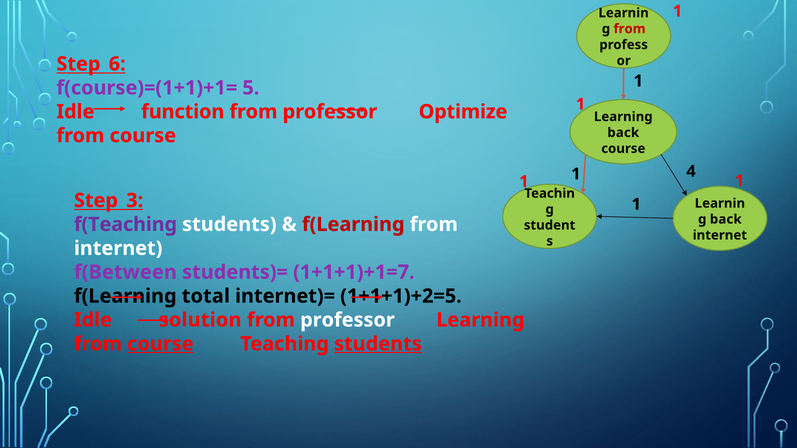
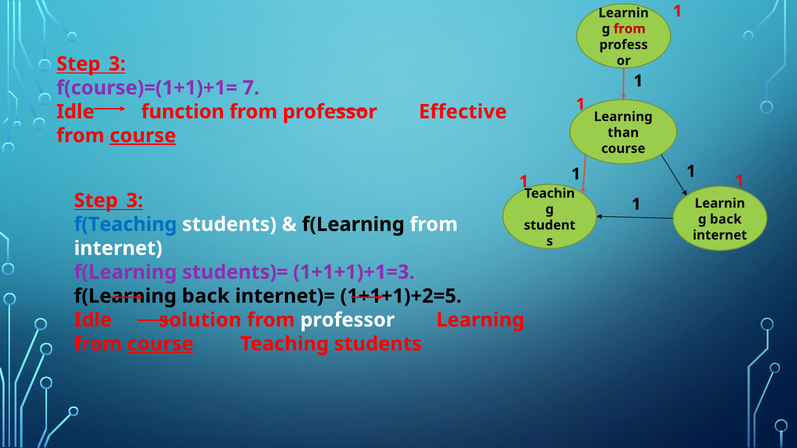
Step_6: Step_6 -> Step_3 (91, 64)
5: 5 -> 7 (251, 88)
Optimize: Optimize -> Effective (463, 112)
back: back -> than (623, 133)
course underline: none -> present (143, 136)
4: 4 -> 1 (691, 171)
f(Teaching colour: purple -> blue (126, 225)
f(Learning colour: red -> black (353, 225)
f(Between: f(Between -> f(Learning (125, 272)
1+1+1)+1=7: 1+1+1)+1=7 -> 1+1+1)+1=3 (354, 272)
f(Learning total: total -> back (206, 296)
students underline: present -> none (378, 344)
